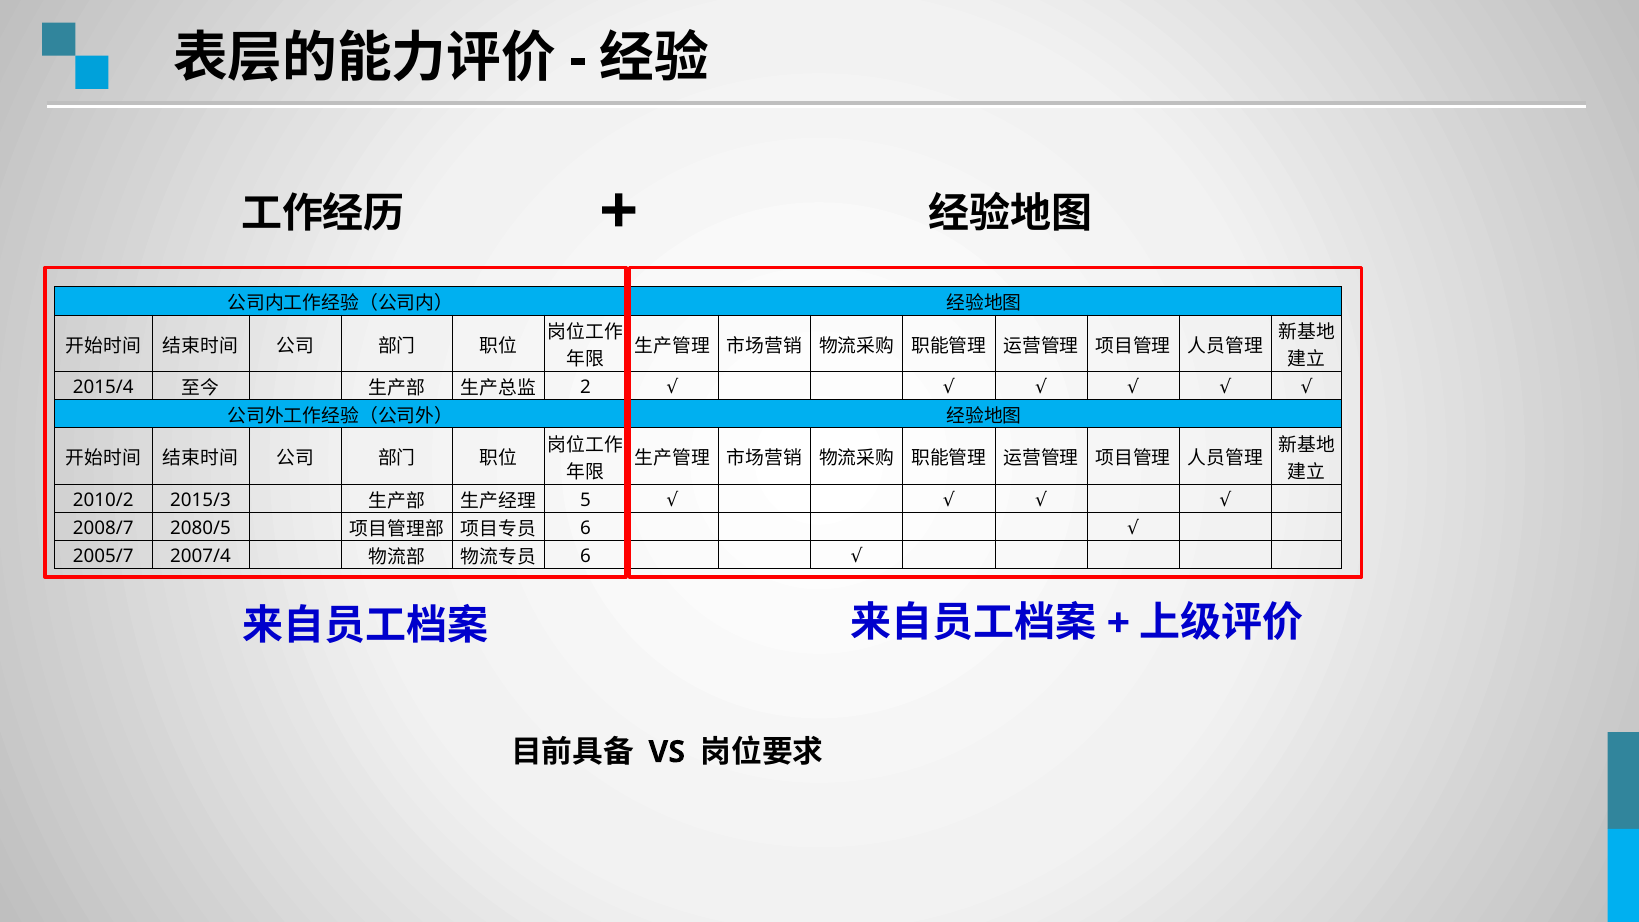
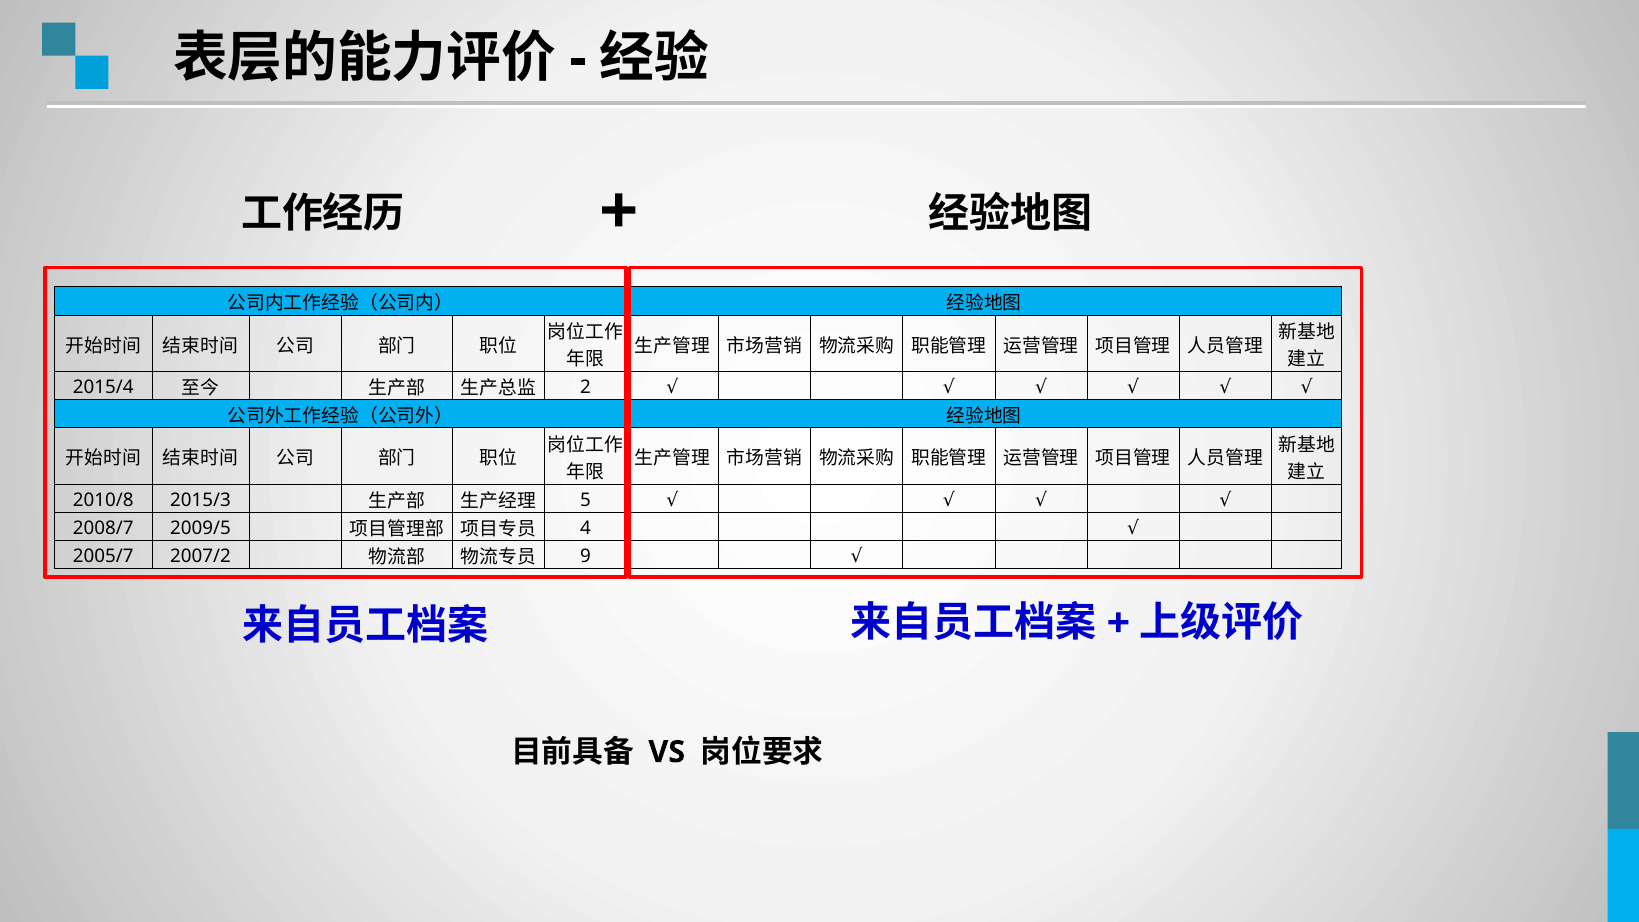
2010/2: 2010/2 -> 2010/8 (103, 500)
2080/5: 2080/5 -> 2009/5 (201, 529)
6: 6 -> 4 (585, 529)
2007/4: 2007/4 -> 2007/2 (201, 557)
6: 6 -> 9 (585, 557)
